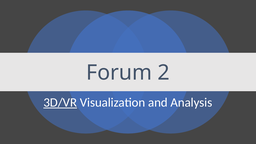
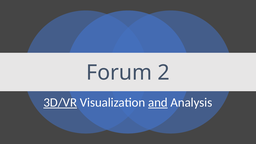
and underline: none -> present (158, 103)
